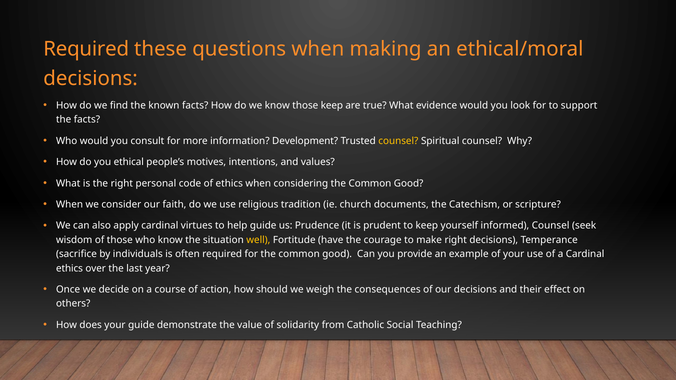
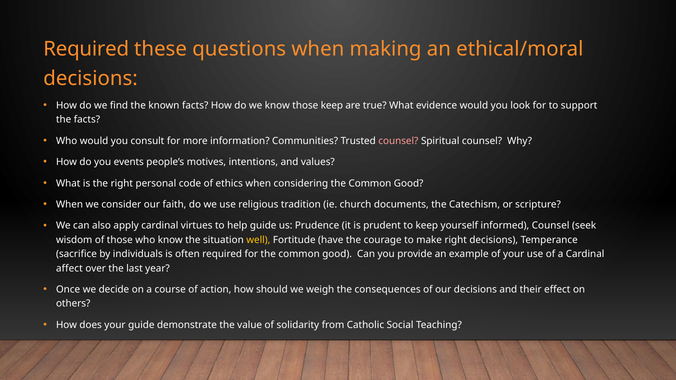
Development: Development -> Communities (305, 141)
counsel colour: yellow -> pink (398, 141)
ethical: ethical -> events (129, 162)
ethics: ethics -> affect (69, 268)
